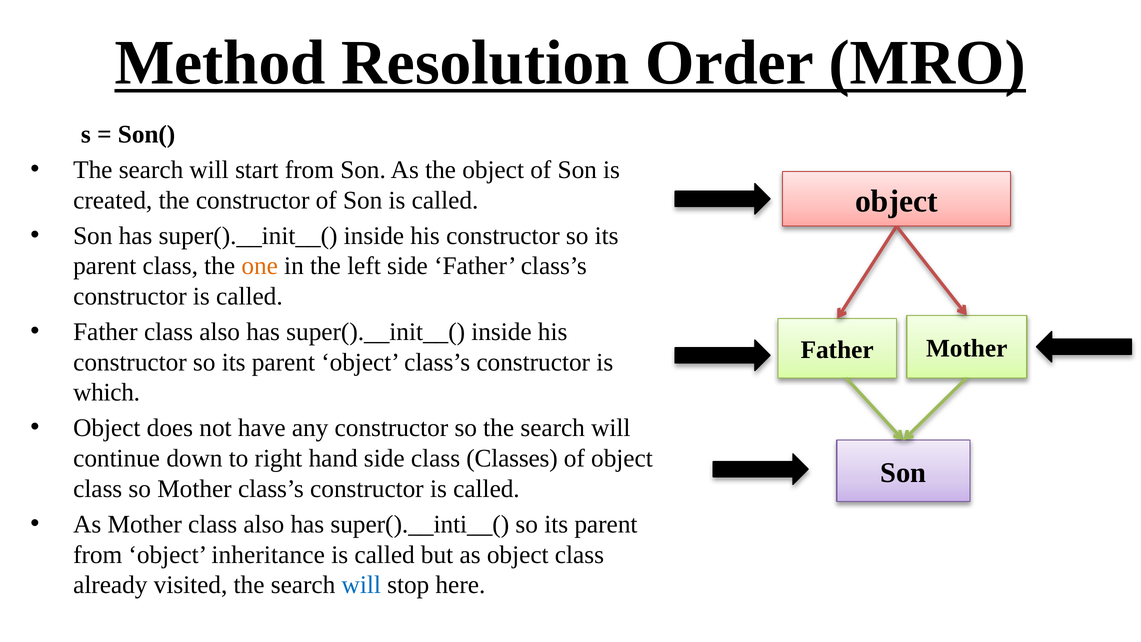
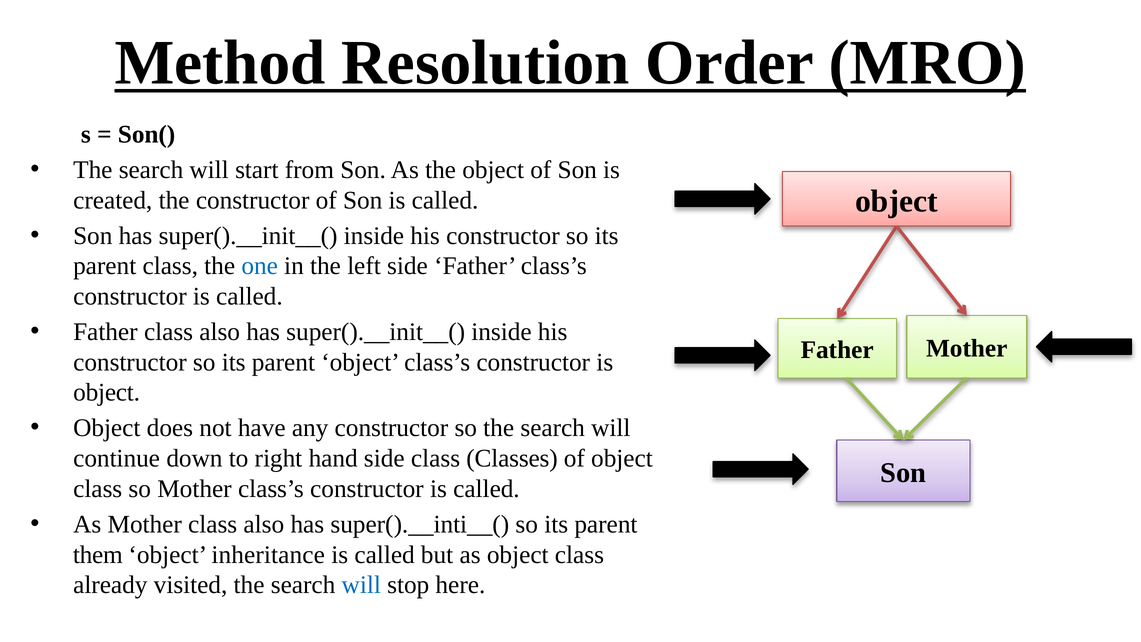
one colour: orange -> blue (260, 266)
which: which -> object (107, 393)
from: from -> them (98, 555)
